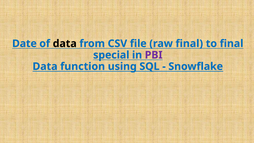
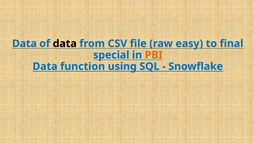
Date: Date -> Data (24, 44)
raw final: final -> easy (189, 44)
PBI colour: purple -> orange (154, 55)
